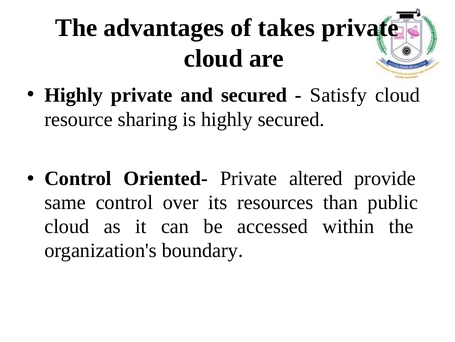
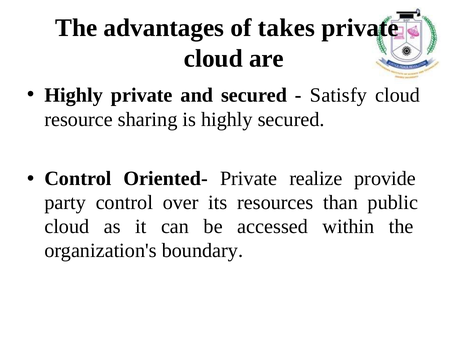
altered: altered -> realize (316, 178)
same: same -> party (65, 202)
